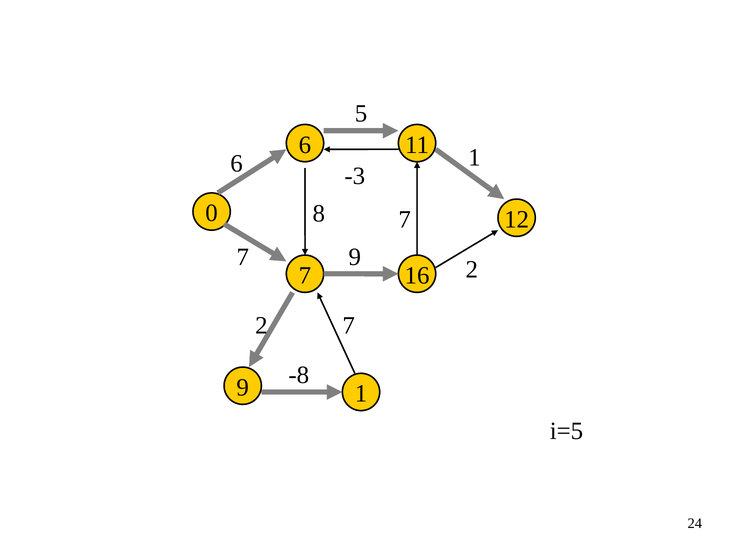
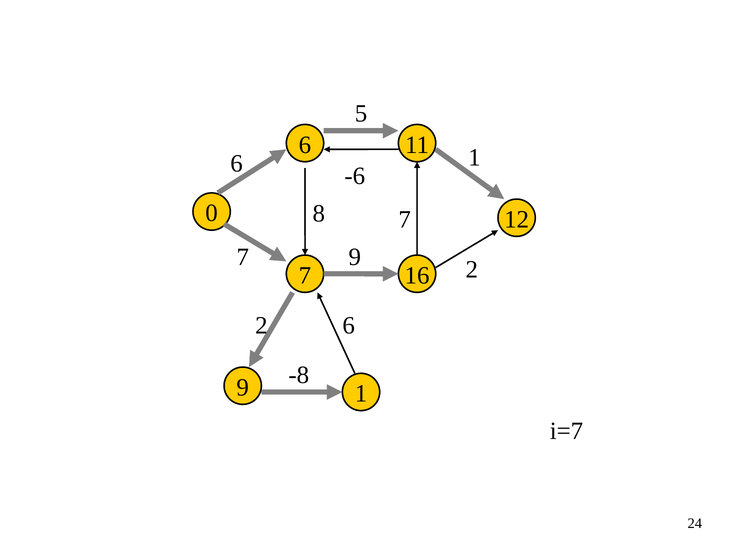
-3: -3 -> -6 (355, 176)
2 7: 7 -> 6 (349, 325)
i=5: i=5 -> i=7 (566, 431)
